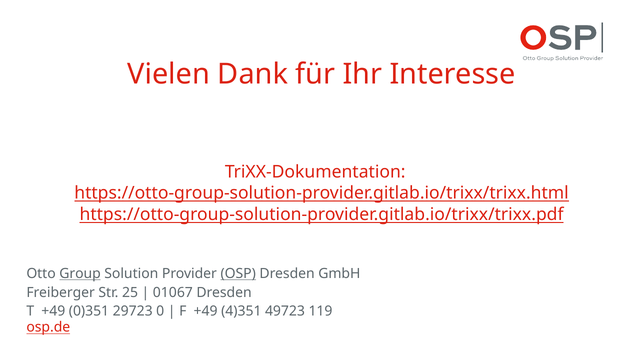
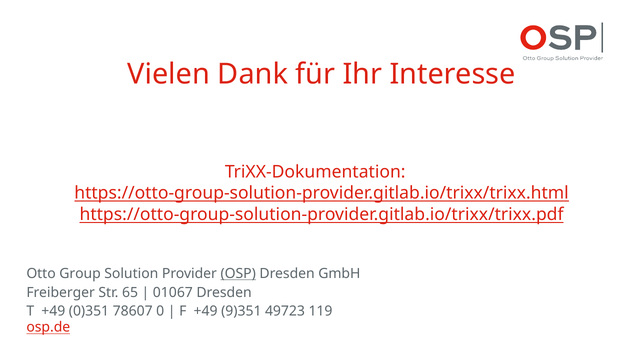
Group underline: present -> none (80, 273)
25: 25 -> 65 (130, 292)
29723: 29723 -> 78607 (133, 310)
4)351: 4)351 -> 9)351 (241, 310)
